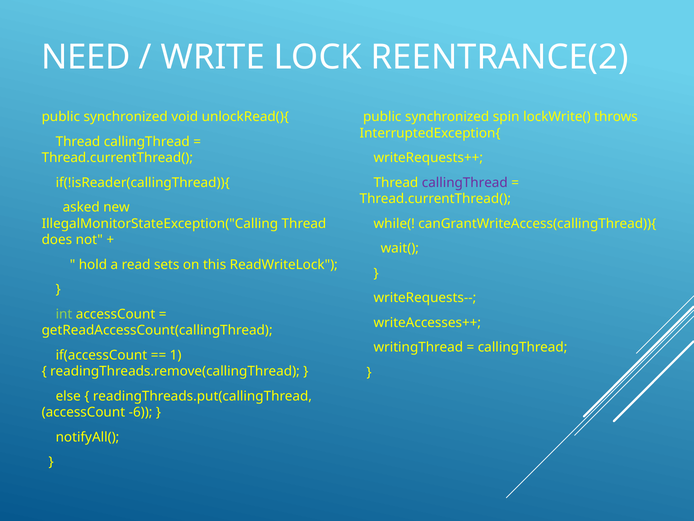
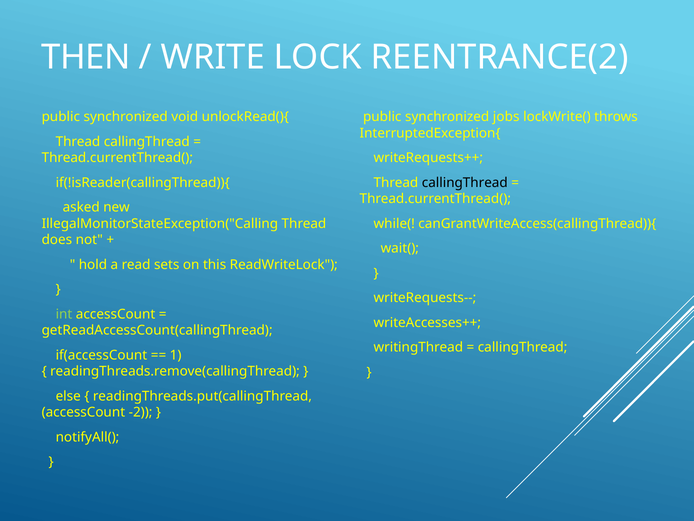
NEED: NEED -> THEN (86, 57)
spin: spin -> jobs (506, 117)
callingThread colour: purple -> black (465, 182)
-6: -6 -> -2 (141, 412)
